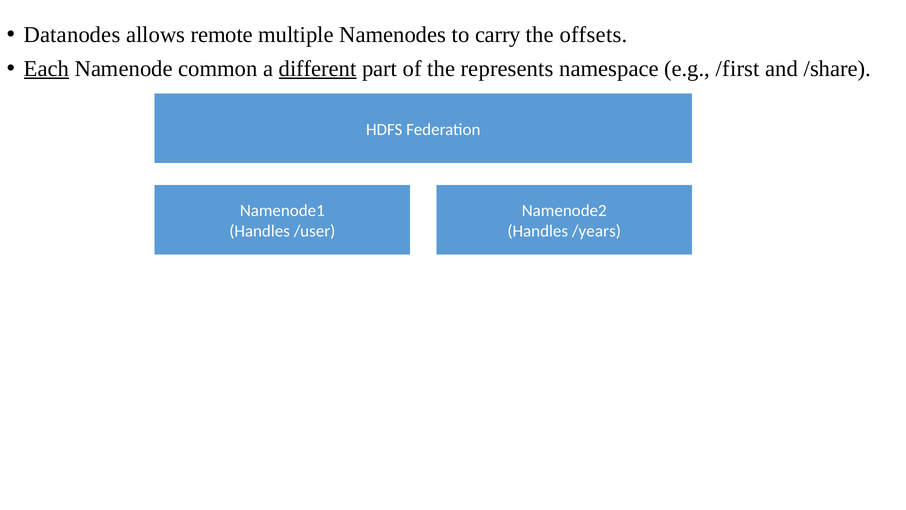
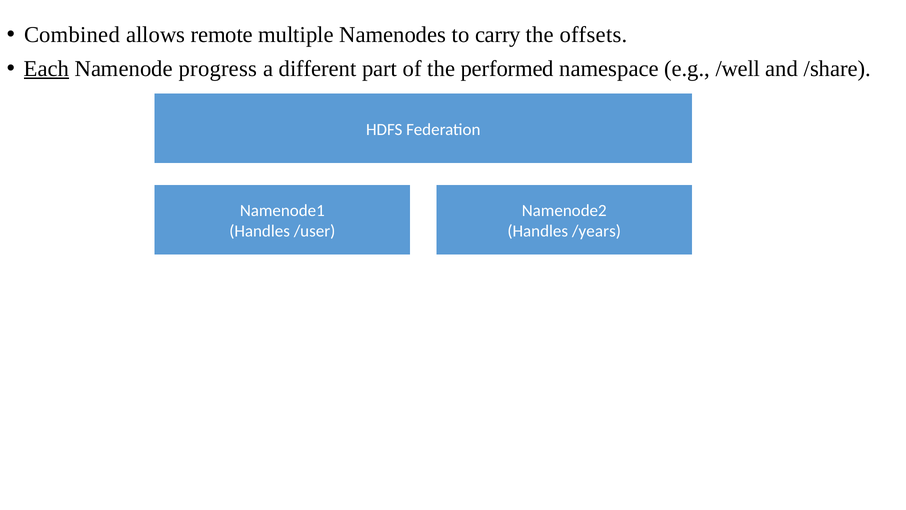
Datanodes: Datanodes -> Combined (72, 35)
common: common -> progress (218, 69)
different underline: present -> none (318, 69)
represents: represents -> performed (507, 69)
/first: /first -> /well (738, 69)
